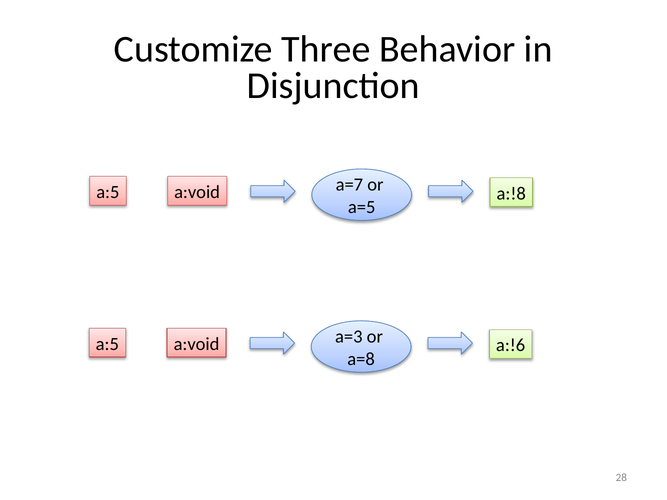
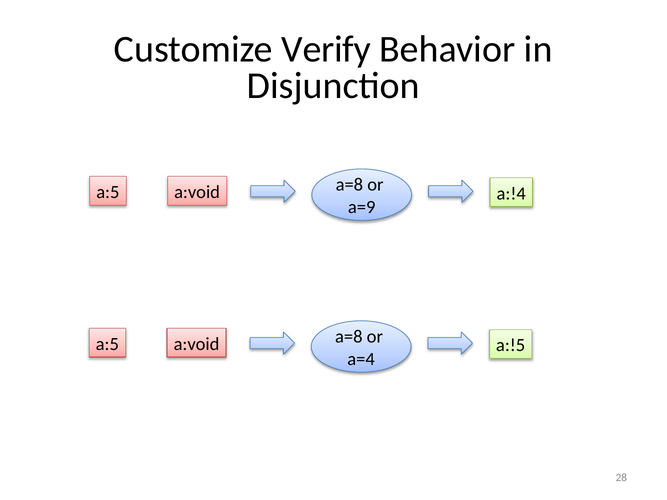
Three: Three -> Verify (326, 49)
a=7: a=7 -> a=8 (349, 185)
a:!8: a:!8 -> a:!4 (511, 194)
a=5: a=5 -> a=9 (362, 207)
a=3: a=3 -> a=8 (349, 337)
a:!6: a:!6 -> a:!5 (511, 345)
a=8: a=8 -> a=4 (361, 359)
